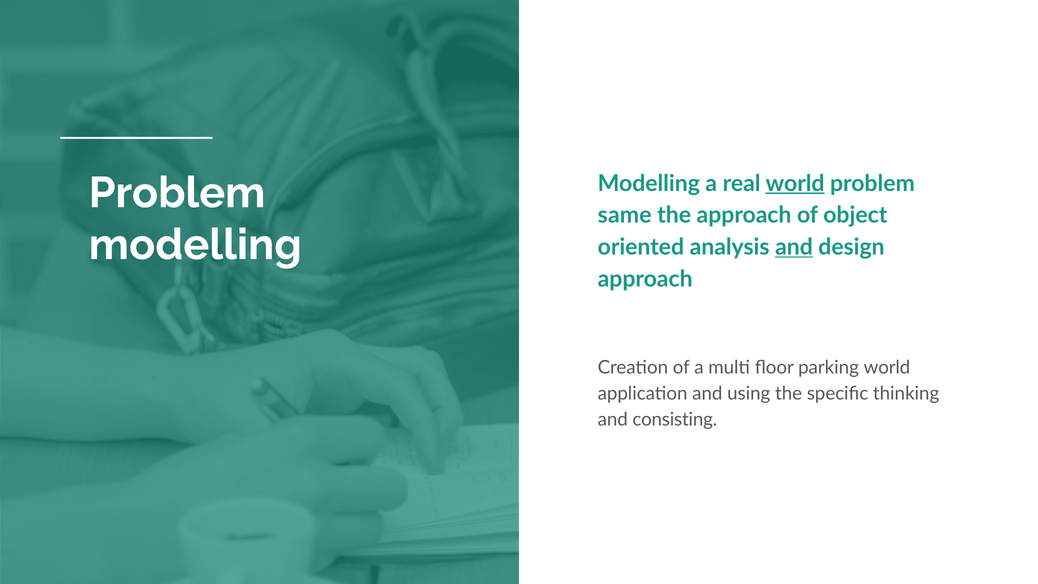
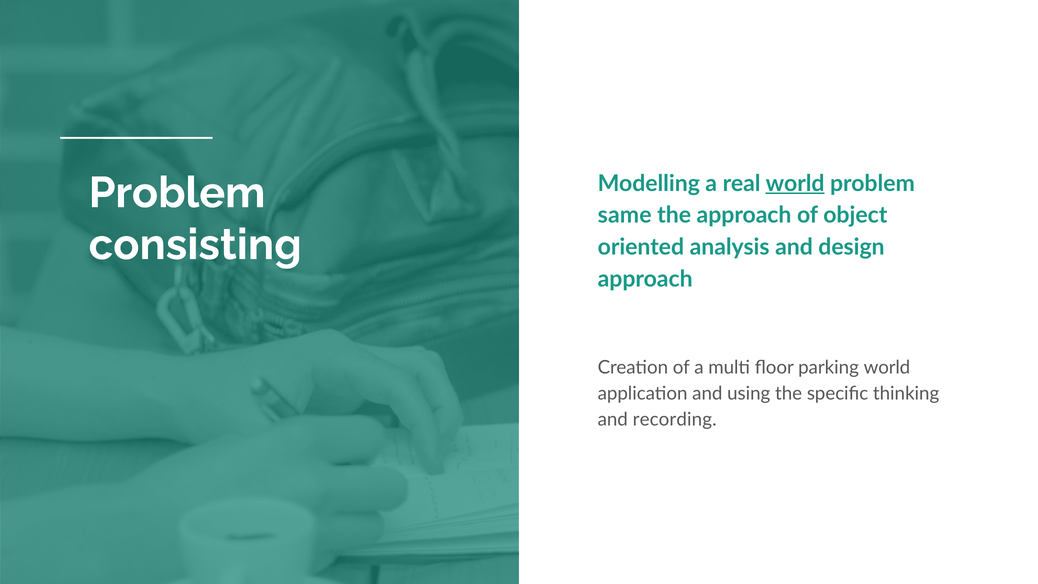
modelling: modelling -> consisting (195, 245)
and underline: present -> none (794, 247)
consisting: consisting -> recording (675, 419)
